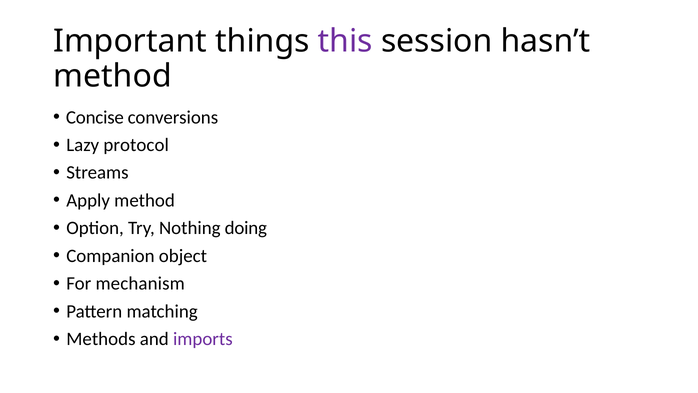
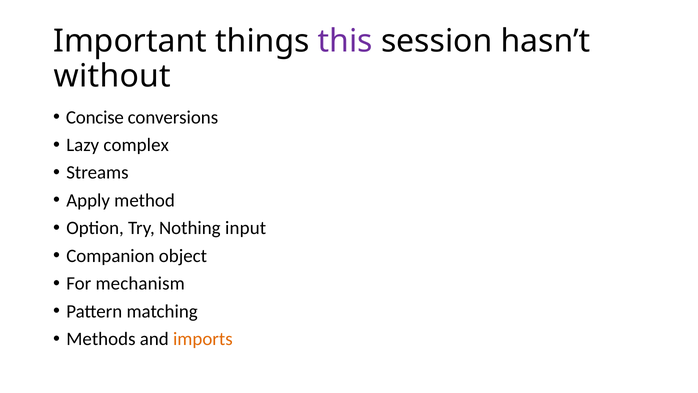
method: method -> without (112, 76)
protocol: protocol -> complex (136, 145)
doing: doing -> input (246, 228)
imports colour: purple -> orange (203, 339)
